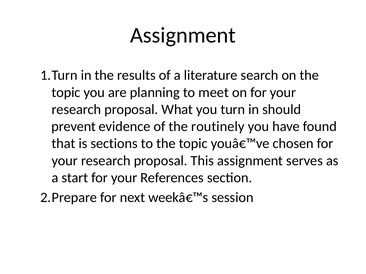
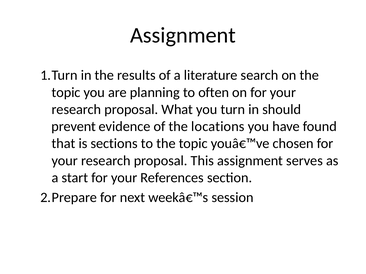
meet: meet -> often (214, 93)
routinely: routinely -> locations (218, 127)
